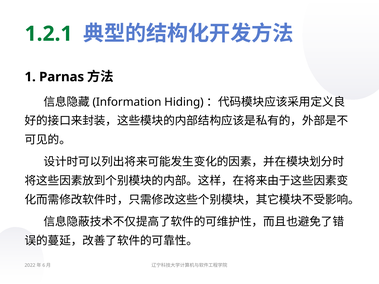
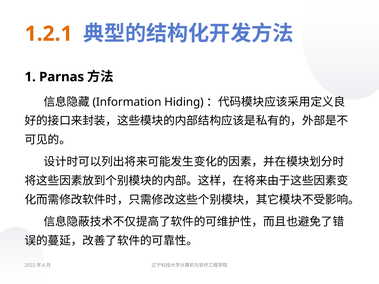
1.2.1 colour: green -> orange (49, 34)
